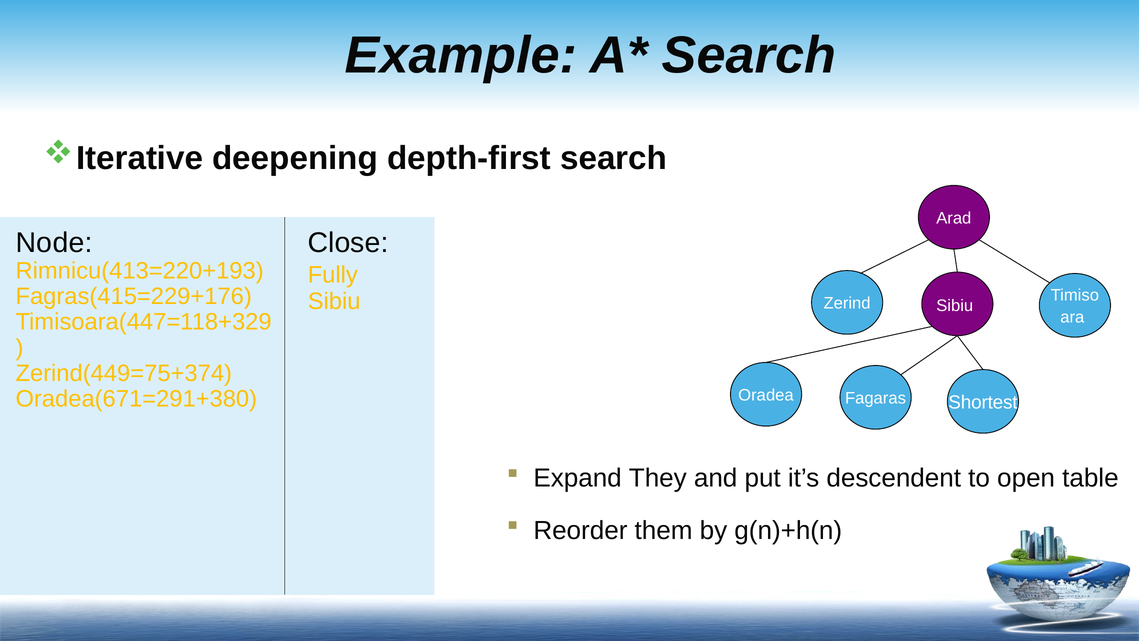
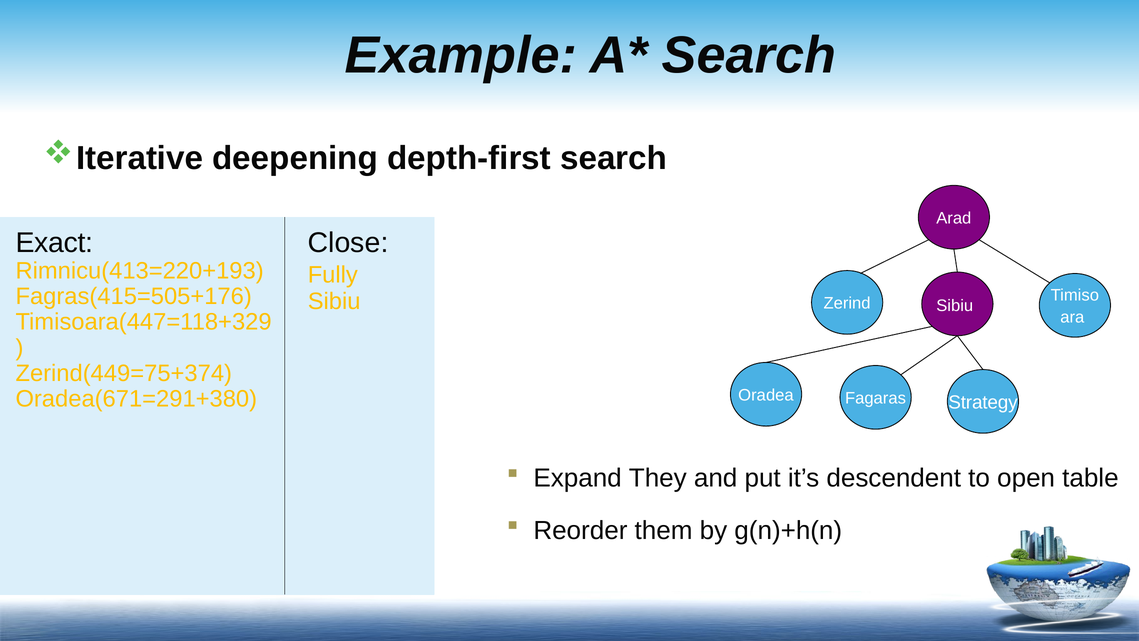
Node: Node -> Exact (54, 243)
Fagras(415=229+176: Fagras(415=229+176 -> Fagras(415=505+176 (134, 296)
Shortest: Shortest -> Strategy (983, 402)
